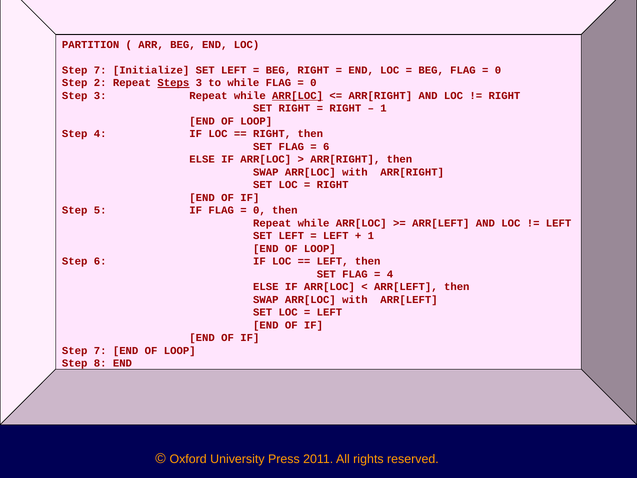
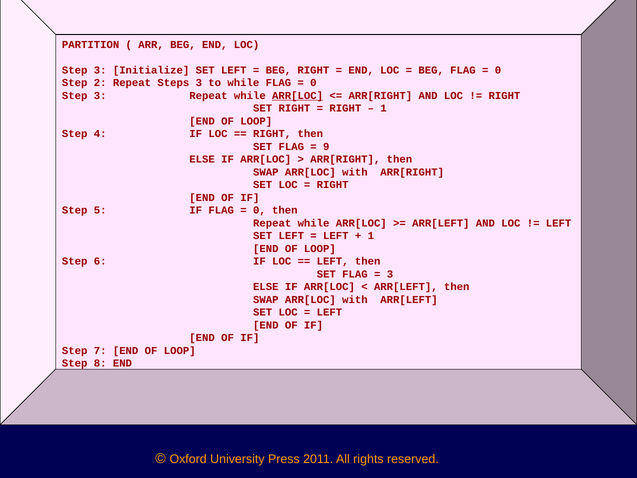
7: 7 -> 3 (100, 70)
Steps underline: present -> none (173, 83)
6: 6 -> 9 (326, 147)
4: 4 -> 3 (390, 274)
